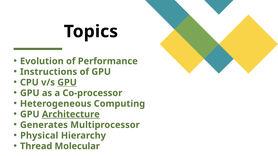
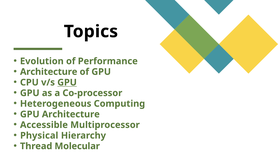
Instructions: Instructions -> Architecture (49, 72)
Architecture underline: present -> none (71, 115)
Generates: Generates -> Accessible (44, 125)
